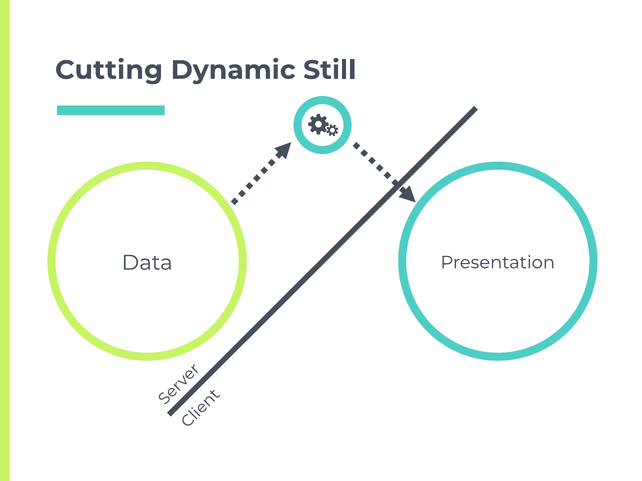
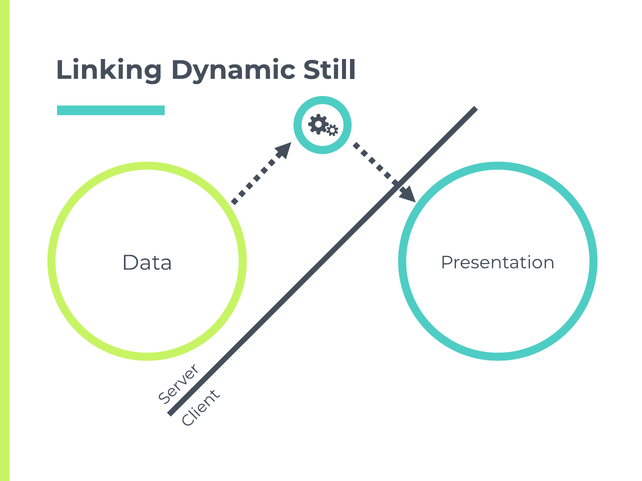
Cutting: Cutting -> Linking (109, 70)
